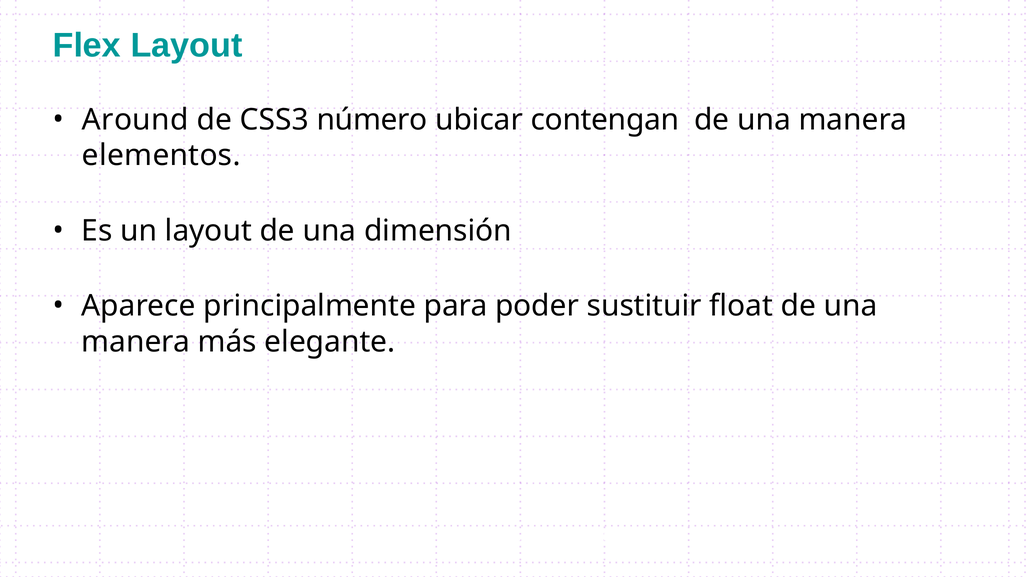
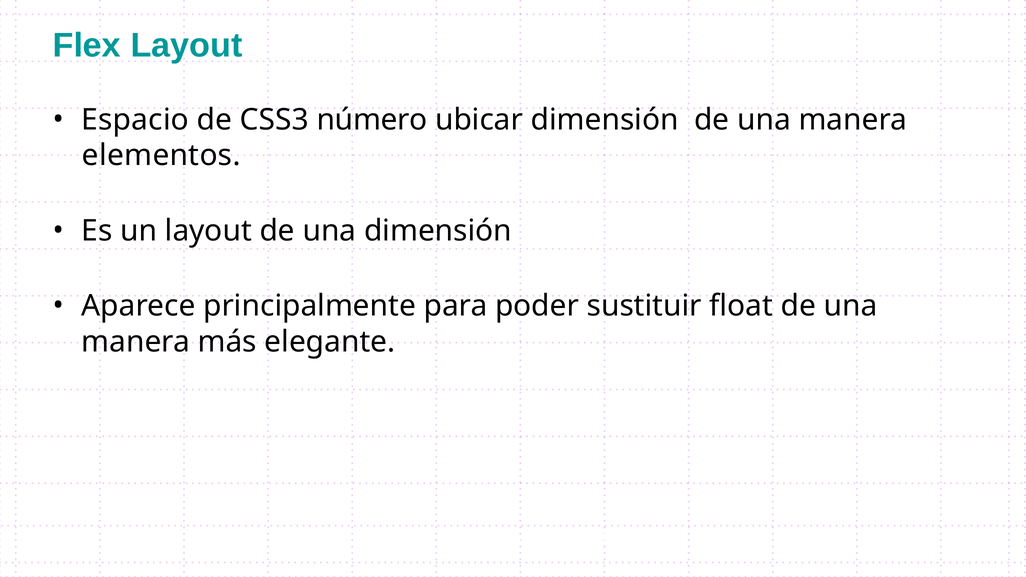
Around: Around -> Espacio (135, 120)
ubicar contengan: contengan -> dimensión (605, 120)
